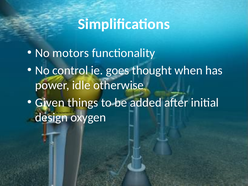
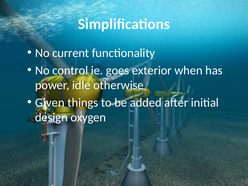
motors: motors -> current (71, 53)
thought: thought -> exterior (152, 70)
